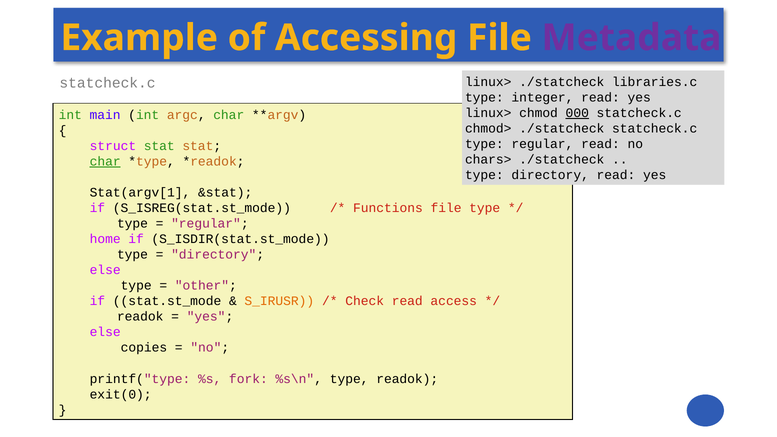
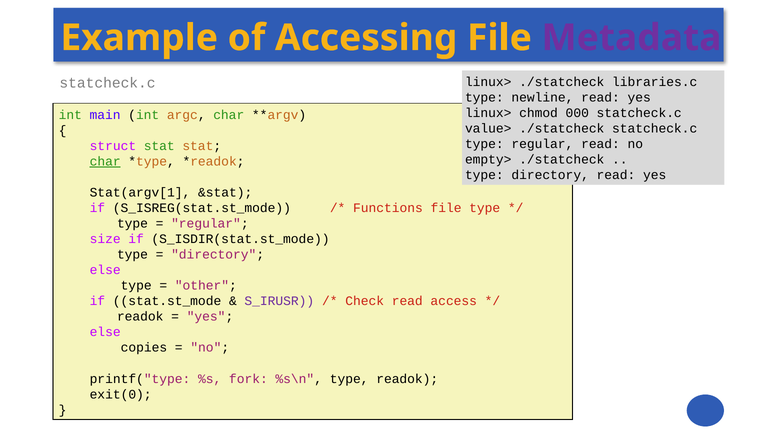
integer: integer -> newline (542, 98)
000 underline: present -> none (577, 113)
chmod>: chmod> -> value> (488, 129)
chars>: chars> -> empty> (488, 160)
home: home -> size (105, 239)
S_IRUSR colour: orange -> purple (279, 301)
